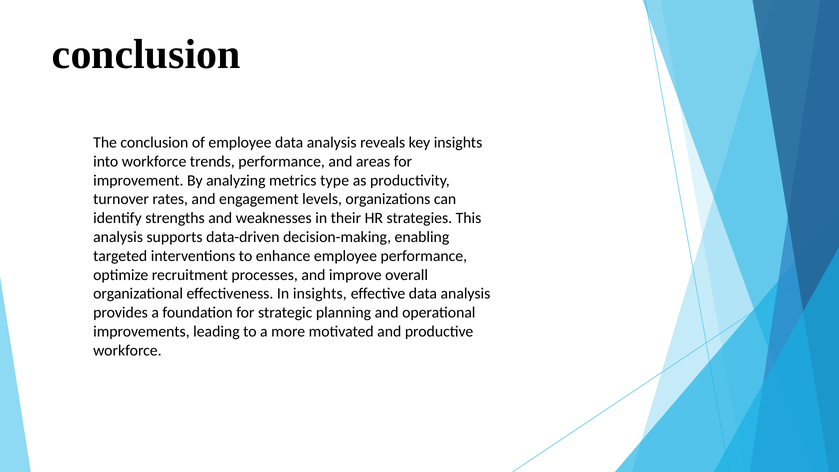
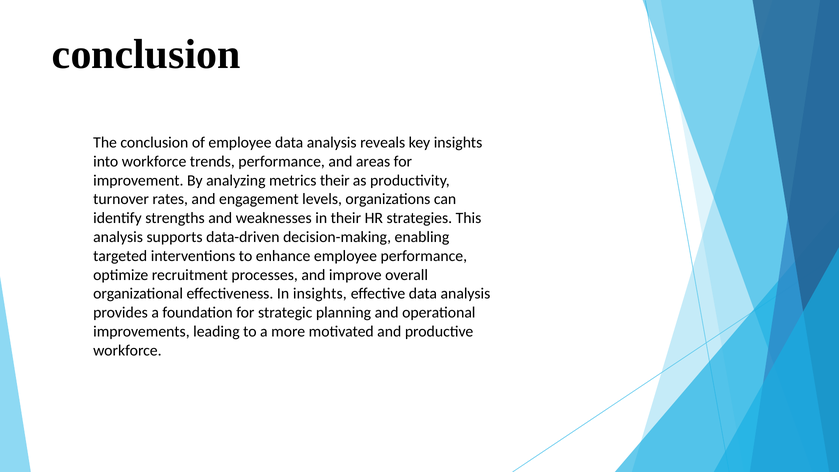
metrics type: type -> their (335, 180)
